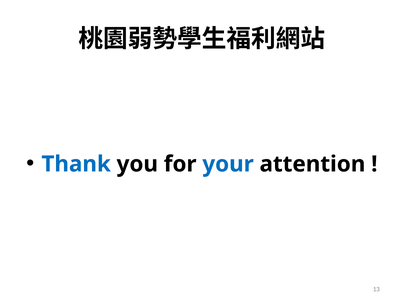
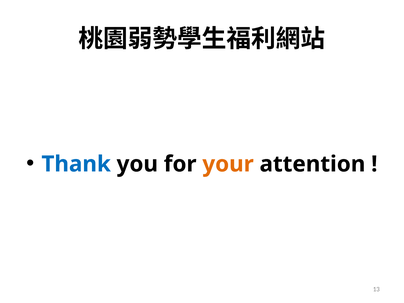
your colour: blue -> orange (228, 164)
